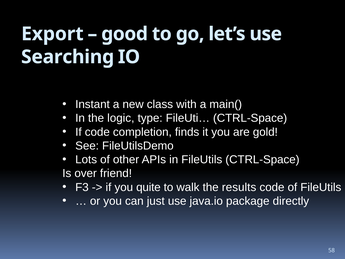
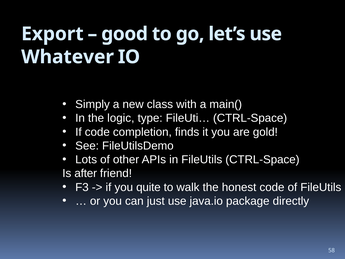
Searching: Searching -> Whatever (68, 57)
Instant: Instant -> Simply (93, 104)
over: over -> after (86, 173)
results: results -> honest (239, 187)
